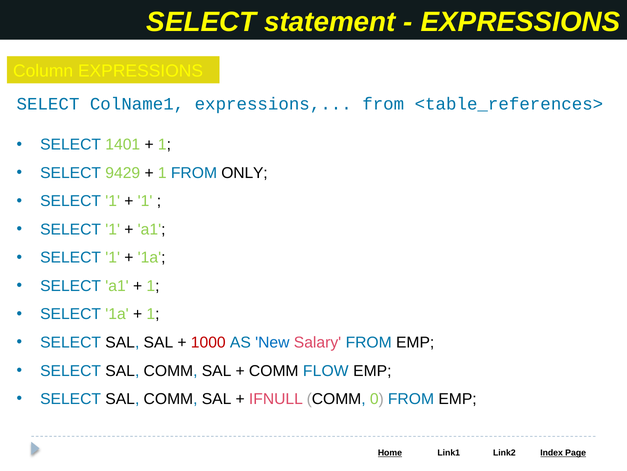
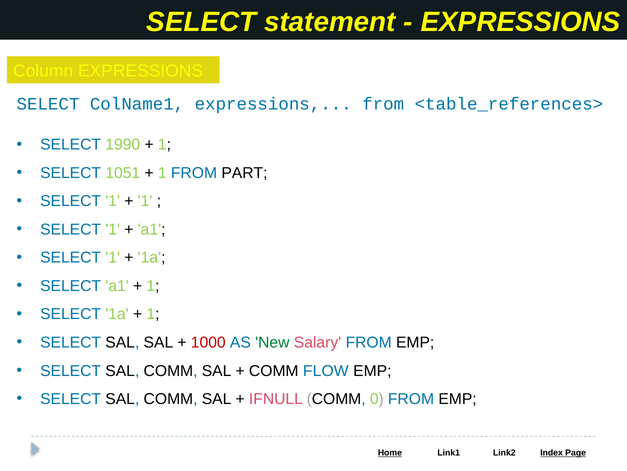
1401: 1401 -> 1990 (123, 145)
9429: 9429 -> 1051 (123, 173)
ONLY: ONLY -> PART (244, 173)
New colour: blue -> green (272, 342)
